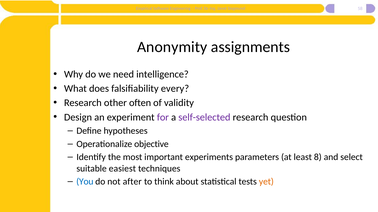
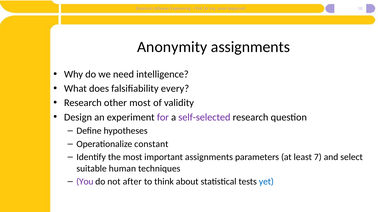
other often: often -> most (140, 103)
objective: objective -> constant (151, 144)
important experiments: experiments -> assignments (209, 158)
8: 8 -> 7 (318, 158)
easiest: easiest -> human (122, 169)
You colour: blue -> purple (85, 182)
yet colour: orange -> blue (266, 182)
